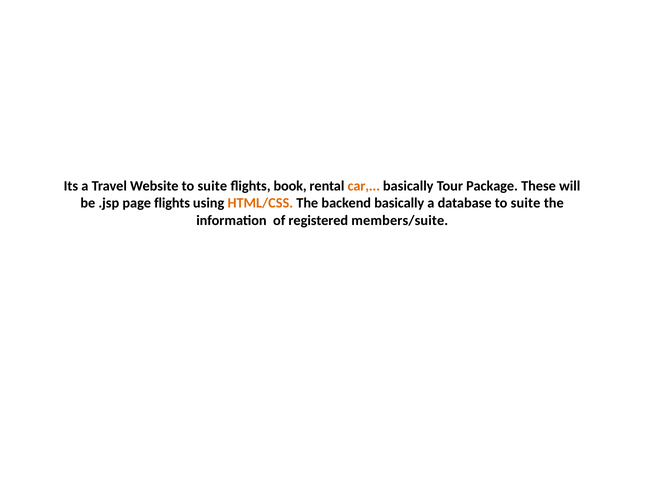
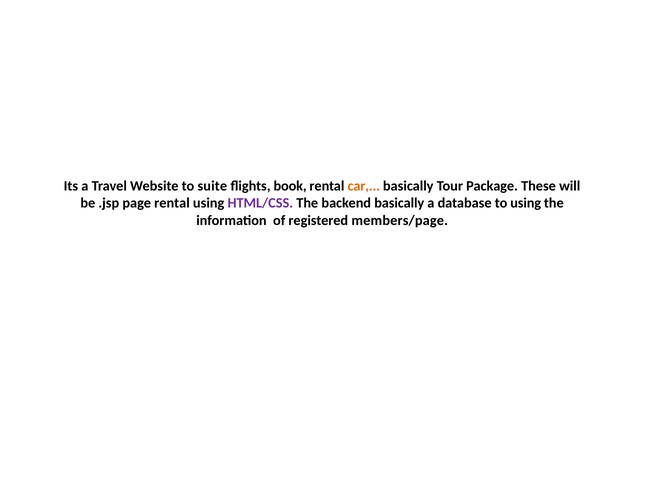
page flights: flights -> rental (172, 203)
HTML/CSS colour: orange -> purple (260, 203)
database to suite: suite -> using (526, 203)
members/suite: members/suite -> members/page (400, 220)
